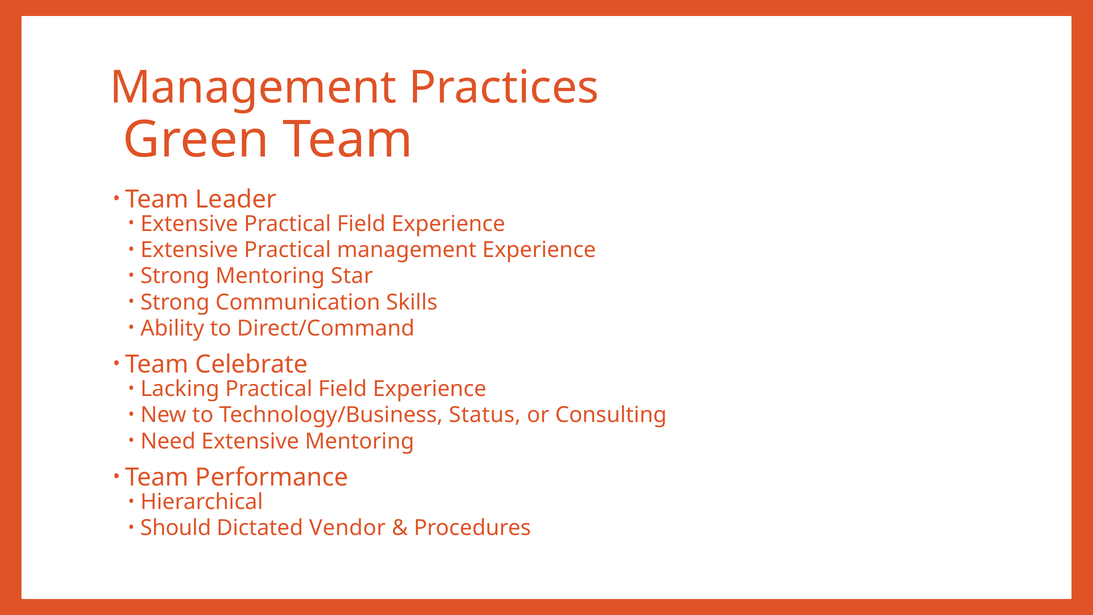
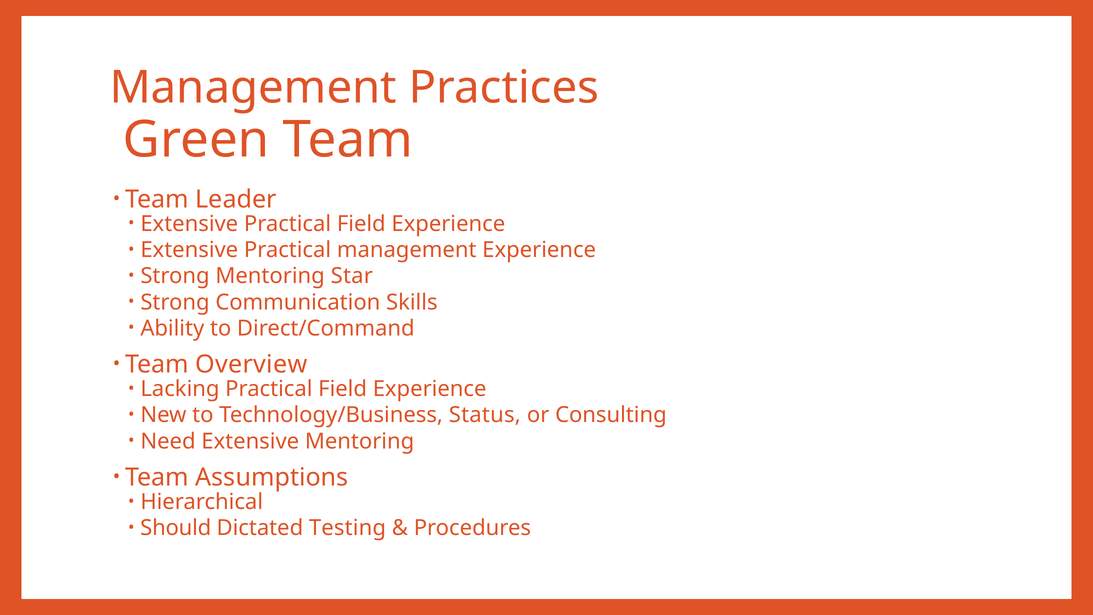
Celebrate: Celebrate -> Overview (251, 364)
Performance: Performance -> Assumptions (272, 477)
Vendor: Vendor -> Testing (347, 528)
